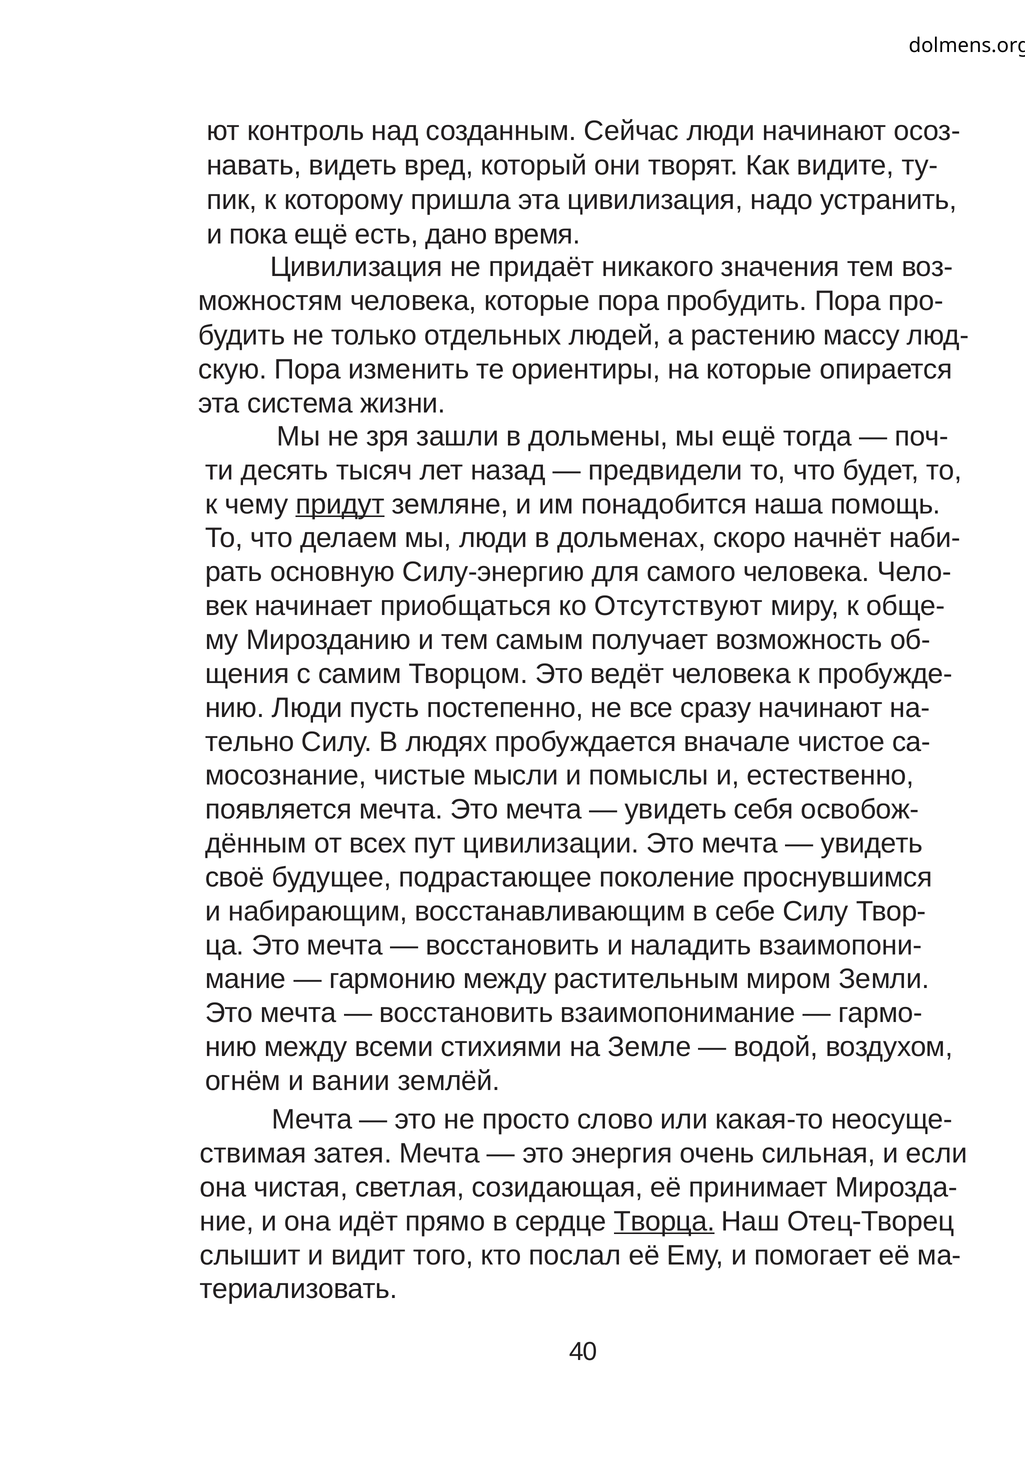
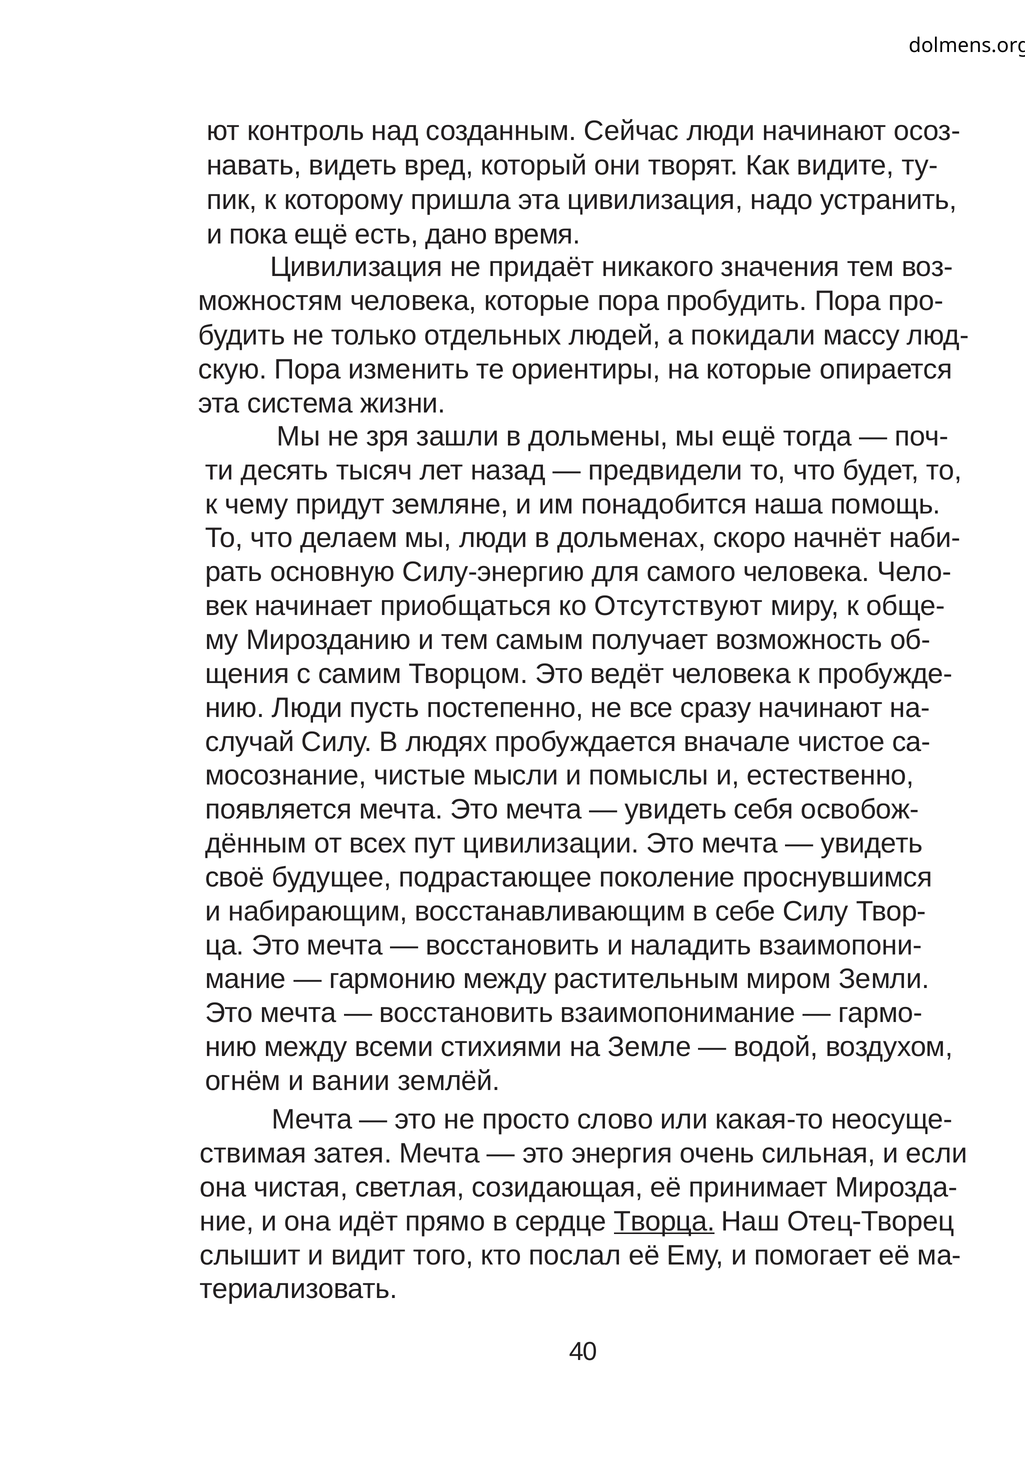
растению: растению -> покидали (753, 335)
придут underline: present -> none (340, 504)
тельно: тельно -> случай (250, 742)
